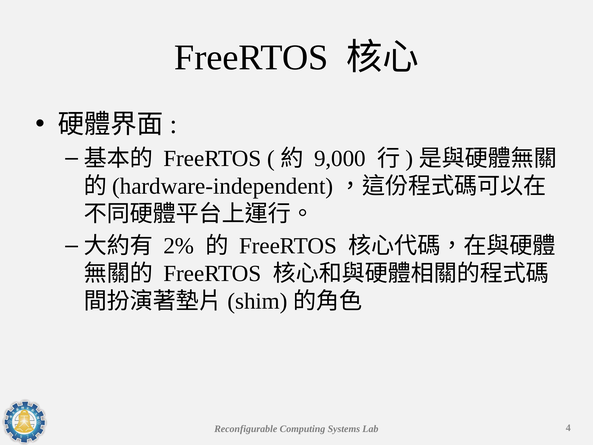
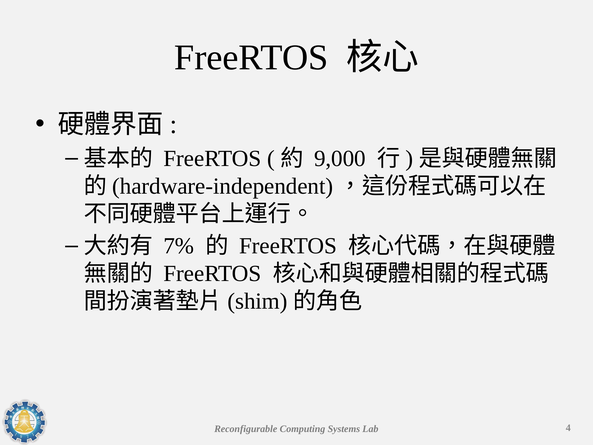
2%: 2% -> 7% (179, 246)
